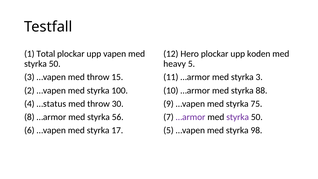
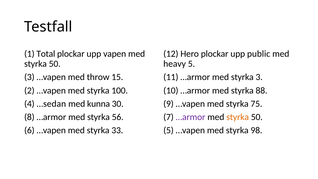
koden: koden -> public (259, 54)
…status: …status -> …sedan (51, 104)
throw: throw -> kunna (99, 104)
styrka colour: purple -> orange (238, 117)
17: 17 -> 33 (117, 130)
